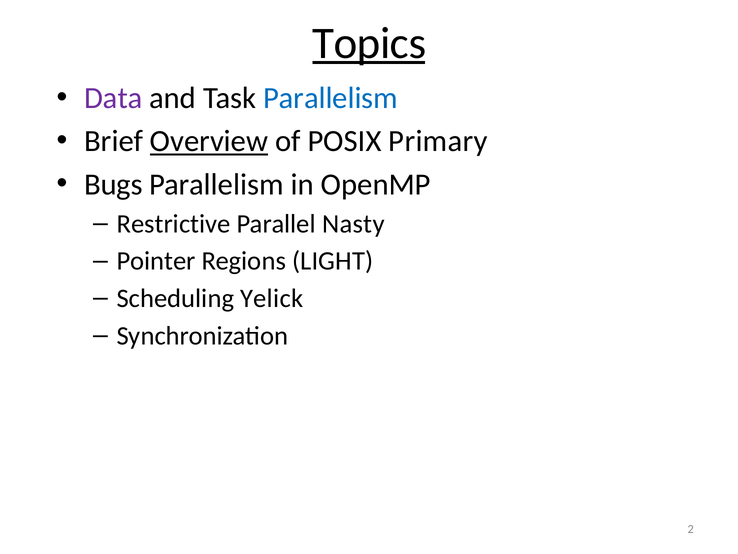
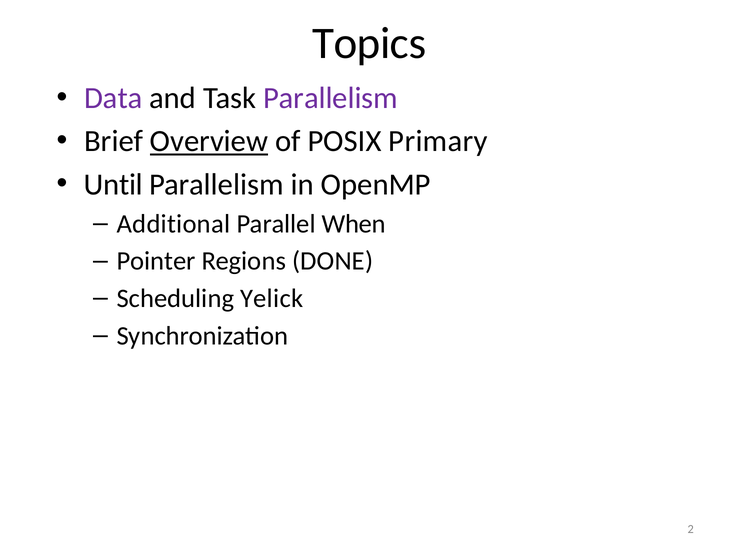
Topics underline: present -> none (369, 43)
Parallelism colour: blue -> purple (331, 98)
Bugs: Bugs -> Until (113, 184)
Restrictive: Restrictive -> Additional (173, 224)
Nasty: Nasty -> When (354, 224)
LIGHT: LIGHT -> DONE (333, 261)
